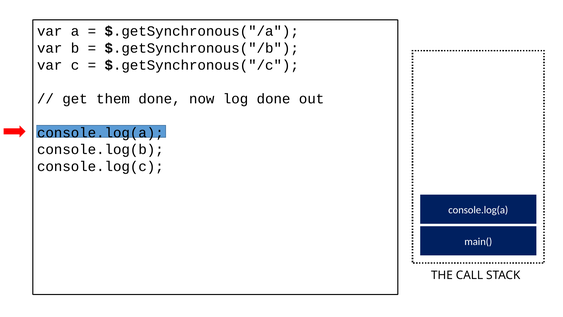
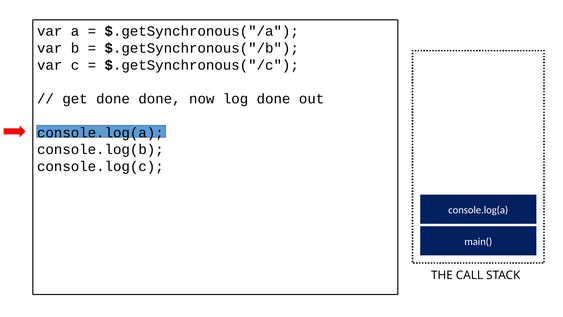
get them: them -> done (113, 99)
